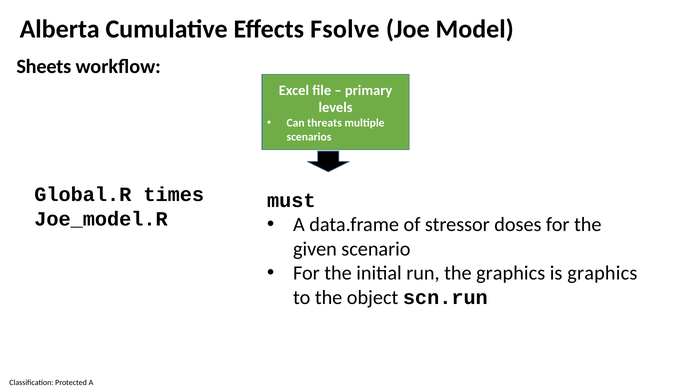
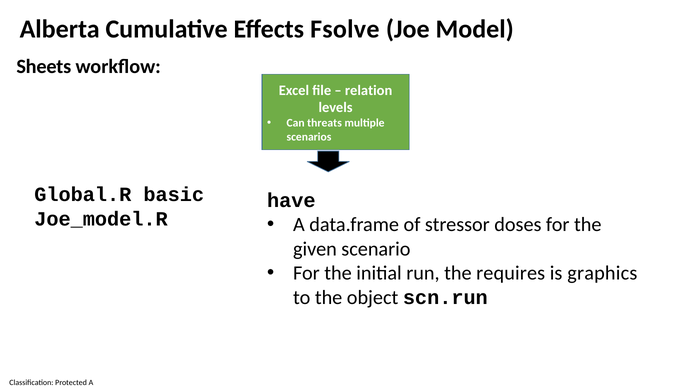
primary: primary -> relation (369, 90)
times: times -> basic (174, 195)
must: must -> have (291, 201)
the graphics: graphics -> requires (511, 273)
